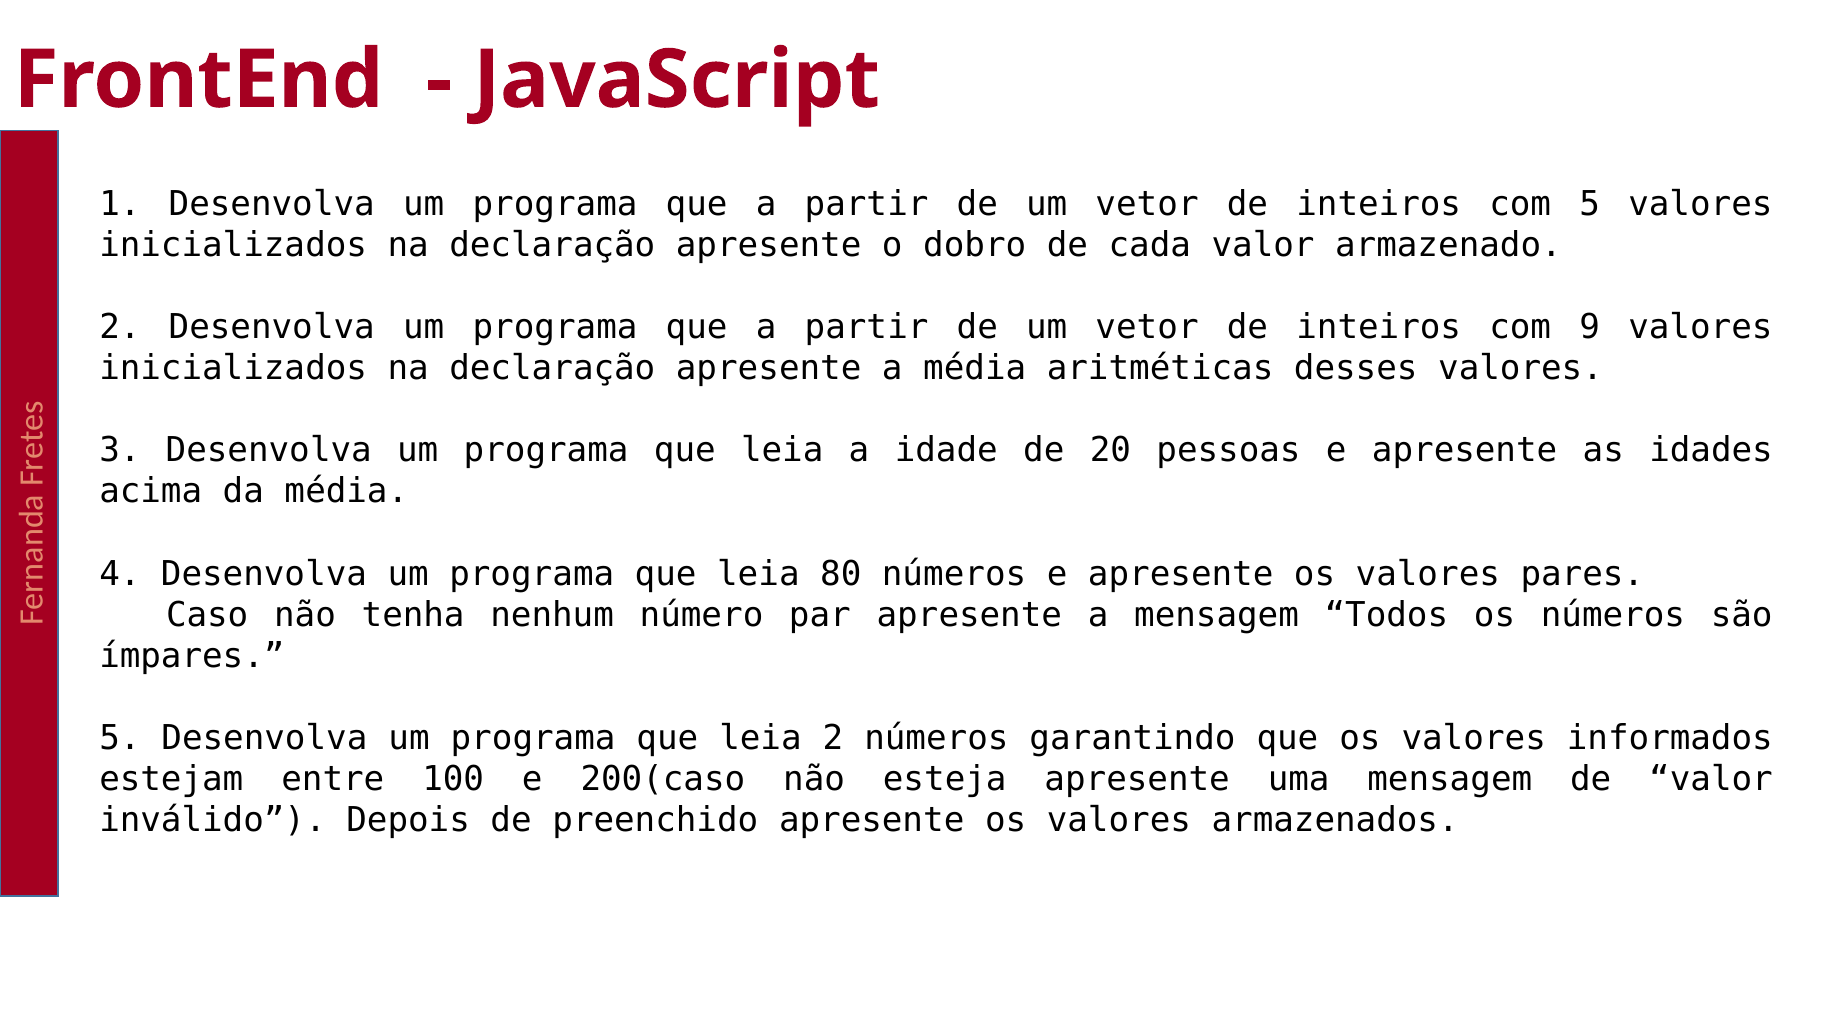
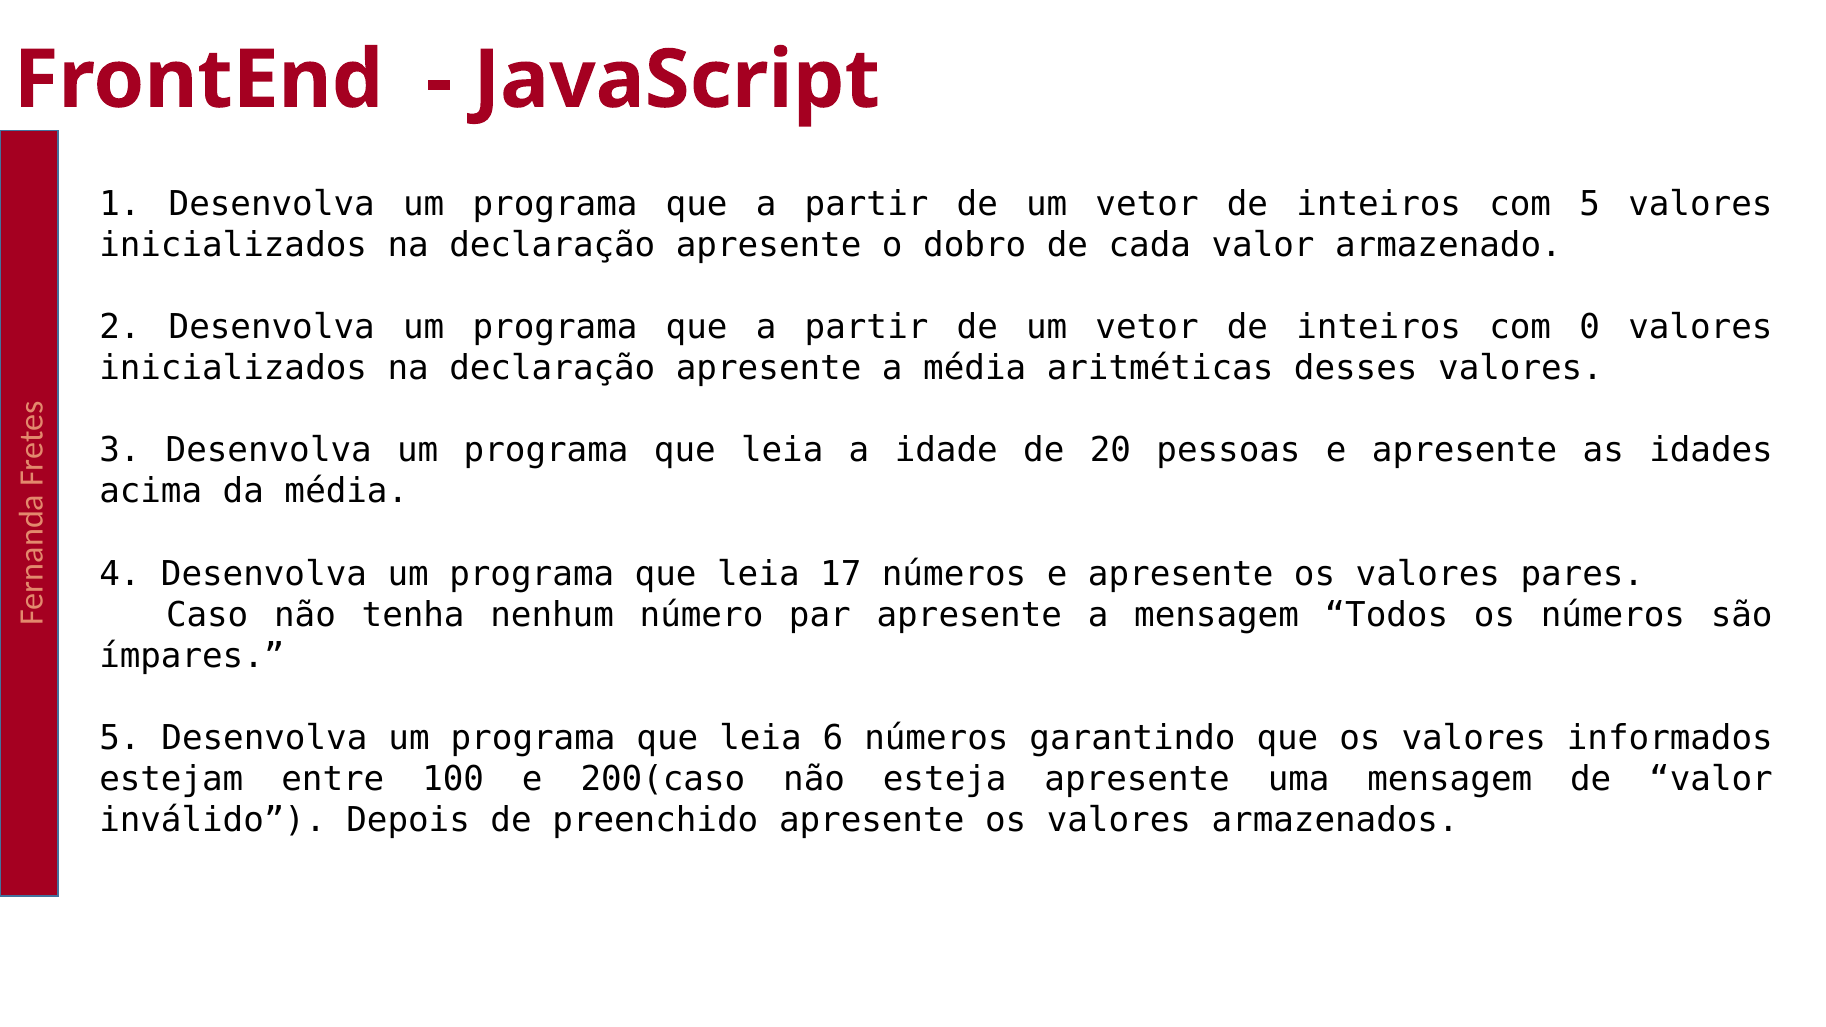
9: 9 -> 0 (1590, 327)
80: 80 -> 17 (841, 574)
leia 2: 2 -> 6 (833, 738)
